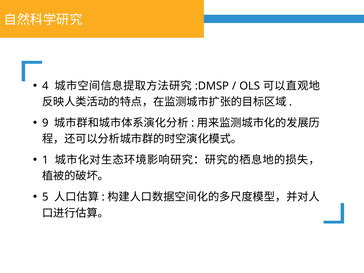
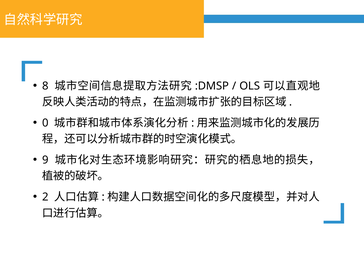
4: 4 -> 8 (45, 86)
9: 9 -> 0 (45, 123)
1: 1 -> 9 (45, 160)
5: 5 -> 2 (45, 197)
